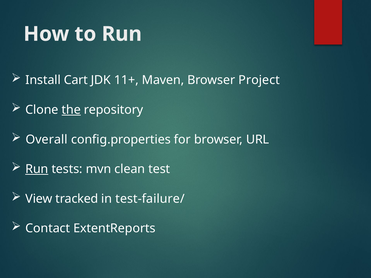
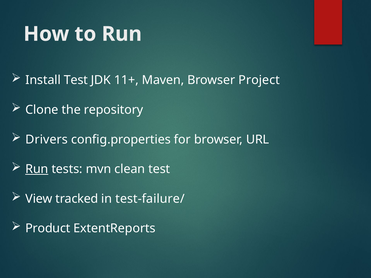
Install Cart: Cart -> Test (76, 80)
the underline: present -> none (71, 110)
Overall: Overall -> Drivers (47, 140)
Contact: Contact -> Product (48, 229)
